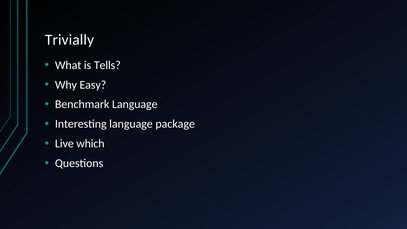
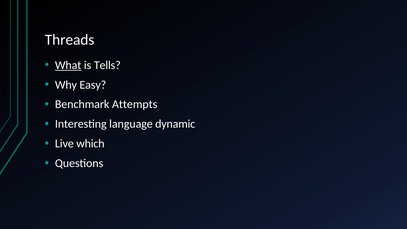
Trivially: Trivially -> Threads (70, 40)
What underline: none -> present (68, 65)
Benchmark Language: Language -> Attempts (135, 104)
package: package -> dynamic (175, 124)
